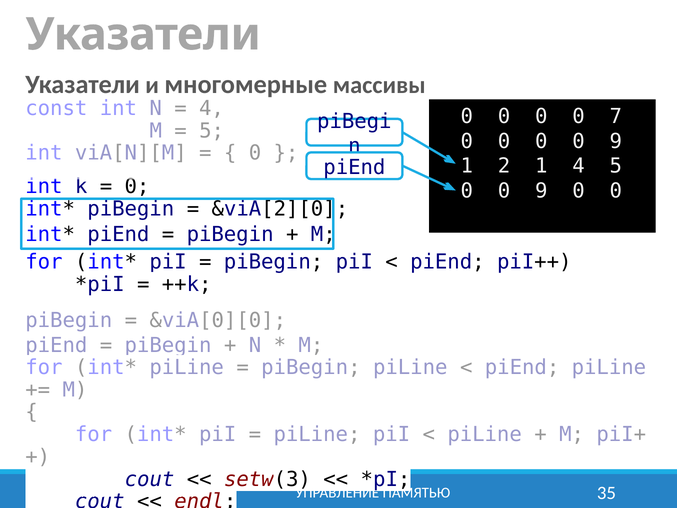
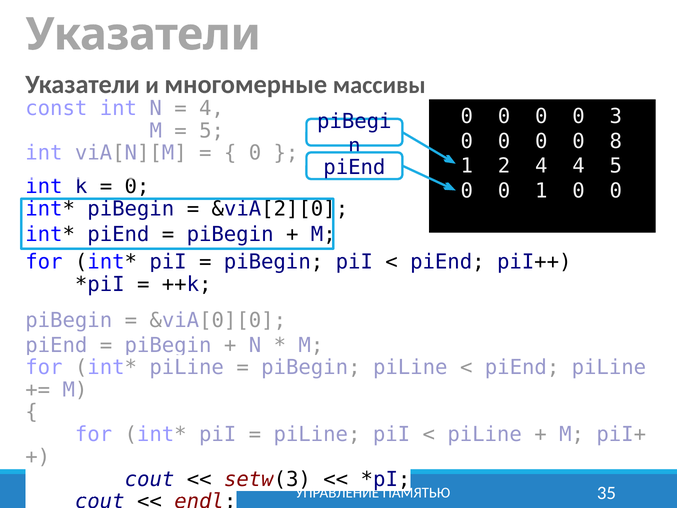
7: 7 -> 3 (616, 116)
0 0 0 9: 9 -> 8 (616, 141)
2 1: 1 -> 4 (541, 166)
9: 9 -> 1 (541, 191)
